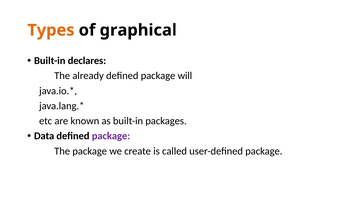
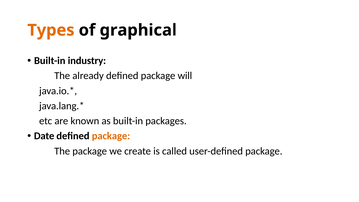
declares: declares -> industry (87, 61)
Data: Data -> Date (44, 136)
package colour: purple -> orange (111, 136)
